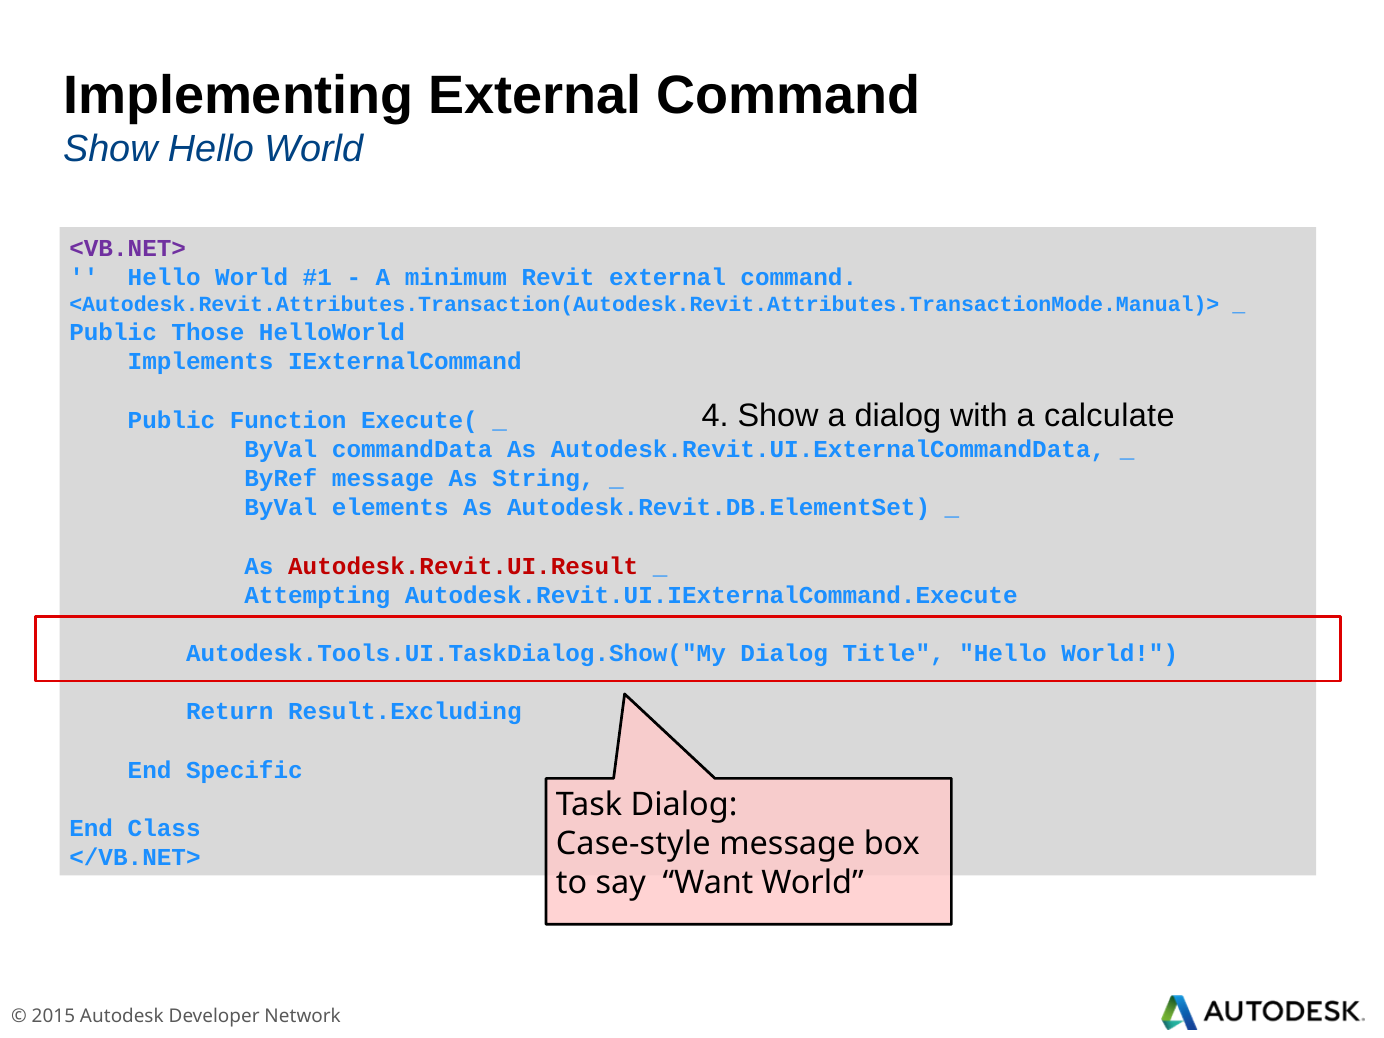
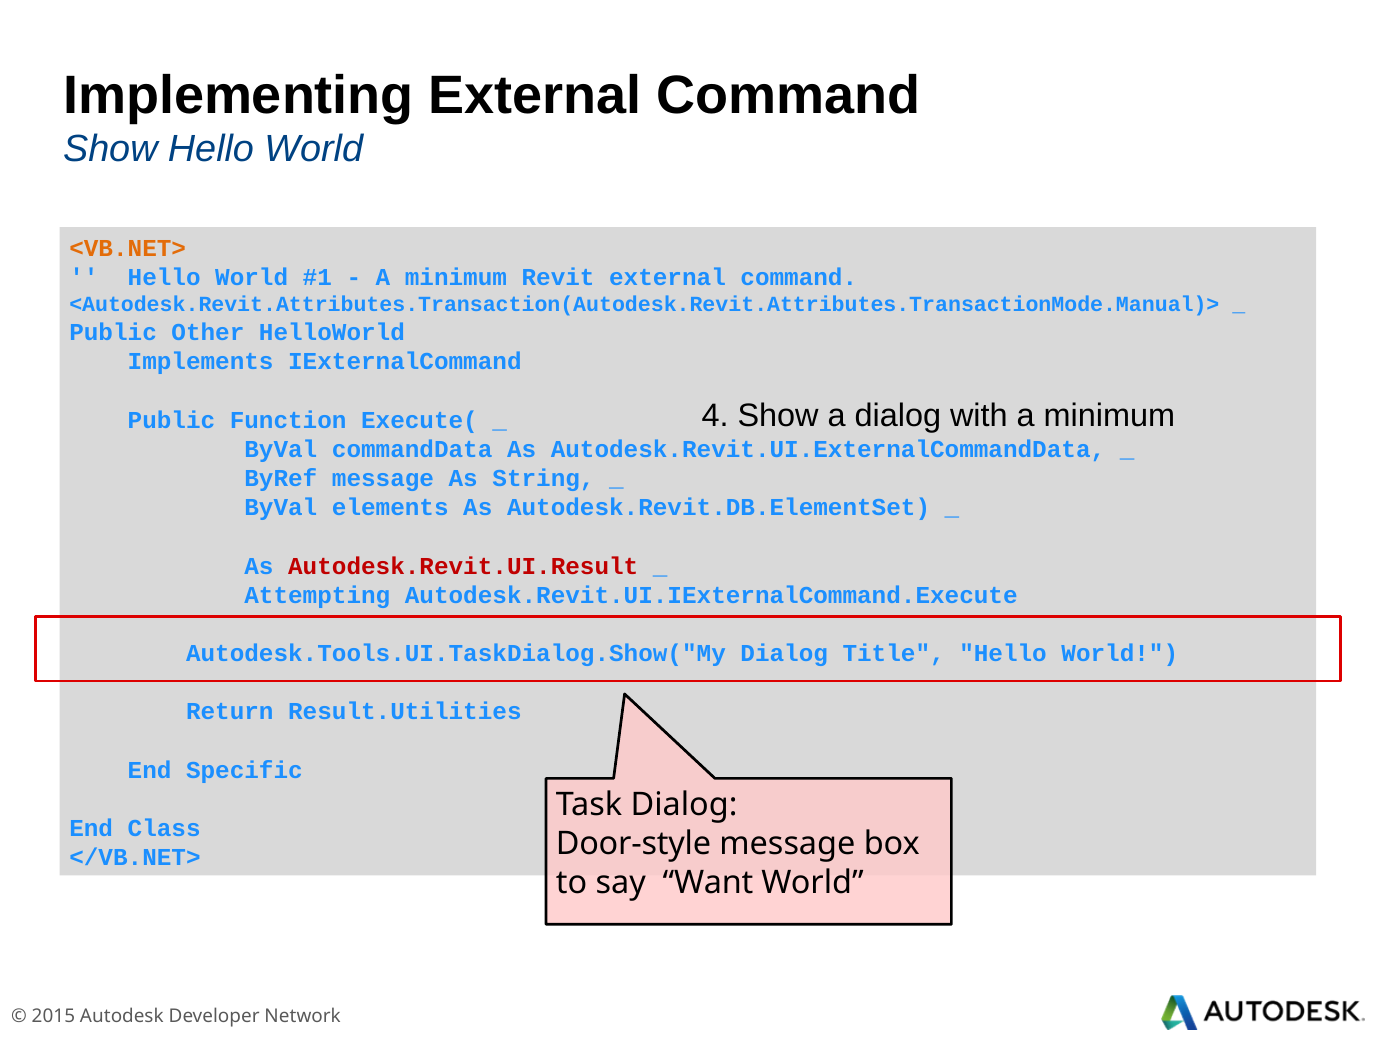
<VB.NET> colour: purple -> orange (128, 248)
Those: Those -> Other (208, 332)
with a calculate: calculate -> minimum (1109, 416)
Result.Excluding: Result.Excluding -> Result.Utilities (405, 712)
Case-style: Case-style -> Door-style (633, 844)
